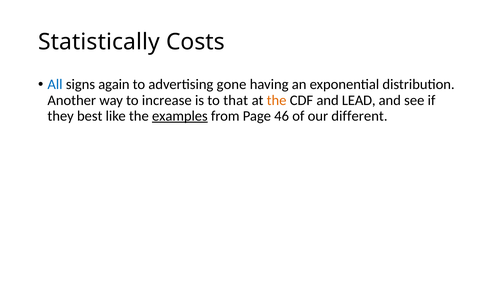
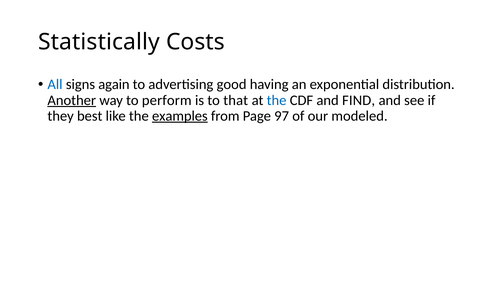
gone: gone -> good (232, 85)
Another underline: none -> present (72, 100)
increase: increase -> perform (167, 100)
the colour: orange -> blue (277, 100)
LEAD: LEAD -> FIND (359, 100)
46: 46 -> 97 (282, 116)
different: different -> modeled (360, 116)
